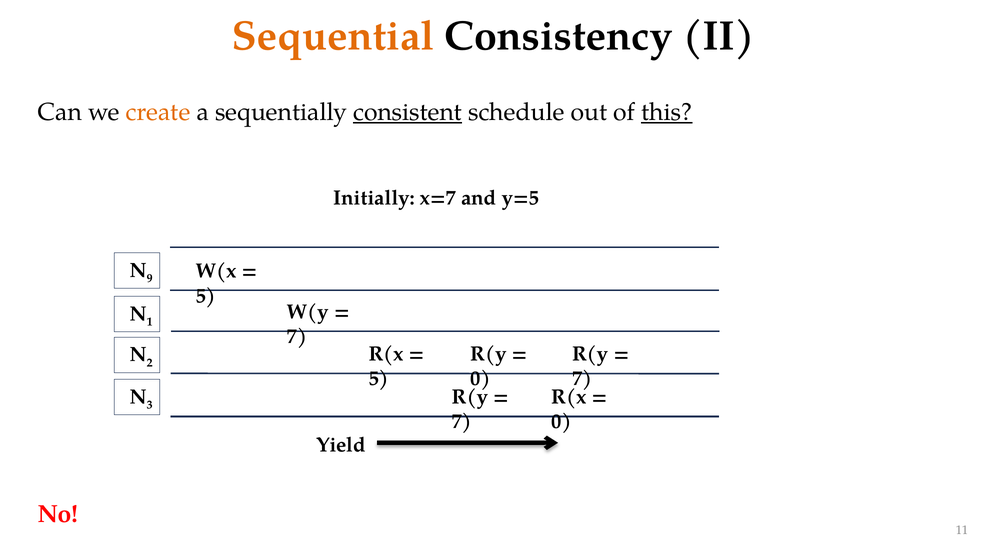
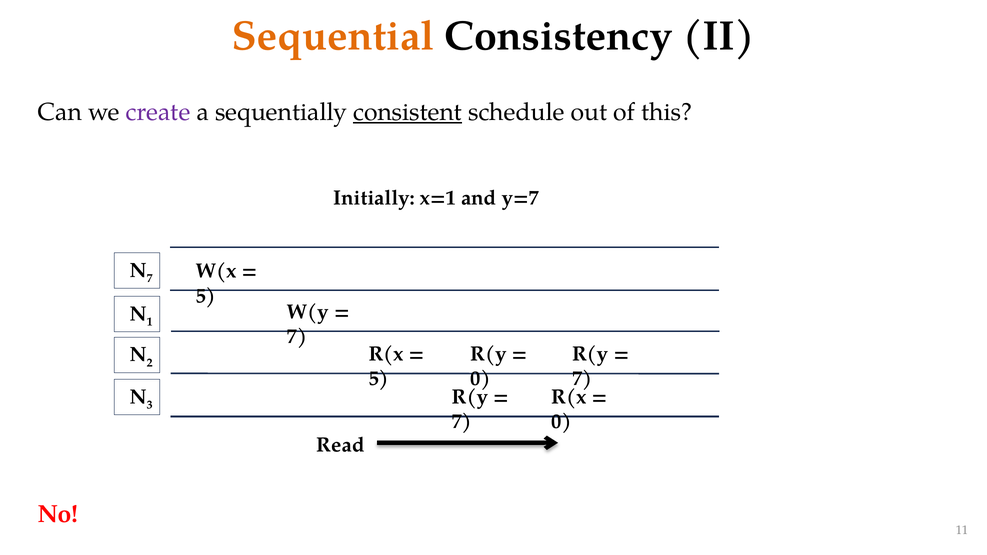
create colour: orange -> purple (158, 112)
this underline: present -> none (667, 112)
x=7: x=7 -> x=1 (438, 198)
y=5: y=5 -> y=7 (520, 198)
9: 9 -> 7 (150, 278)
Yield: Yield -> Read (341, 445)
